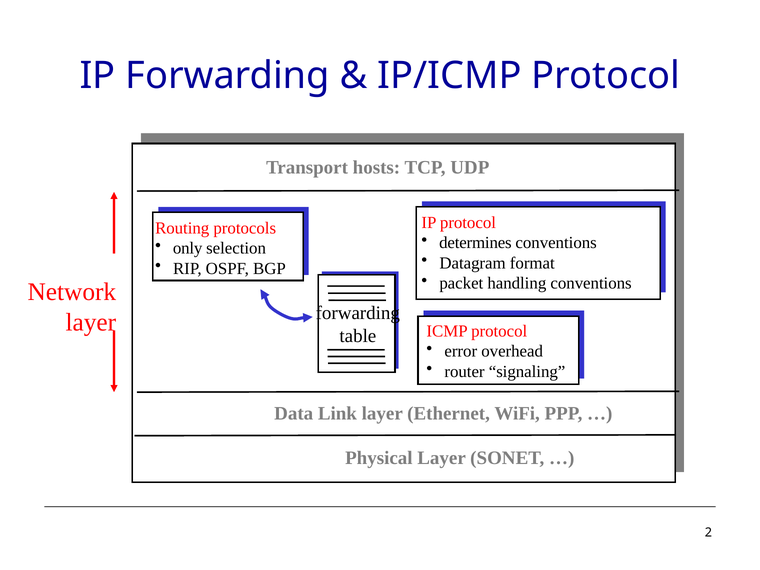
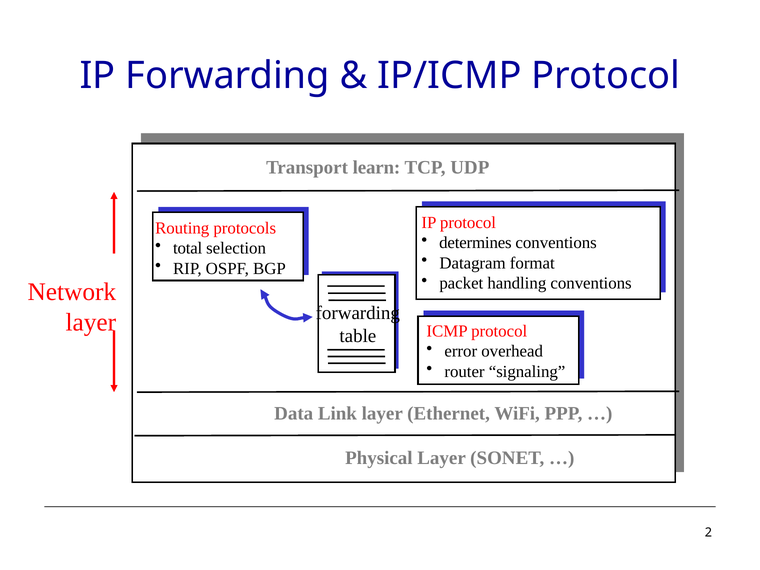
hosts: hosts -> learn (377, 167)
only: only -> total (188, 248)
